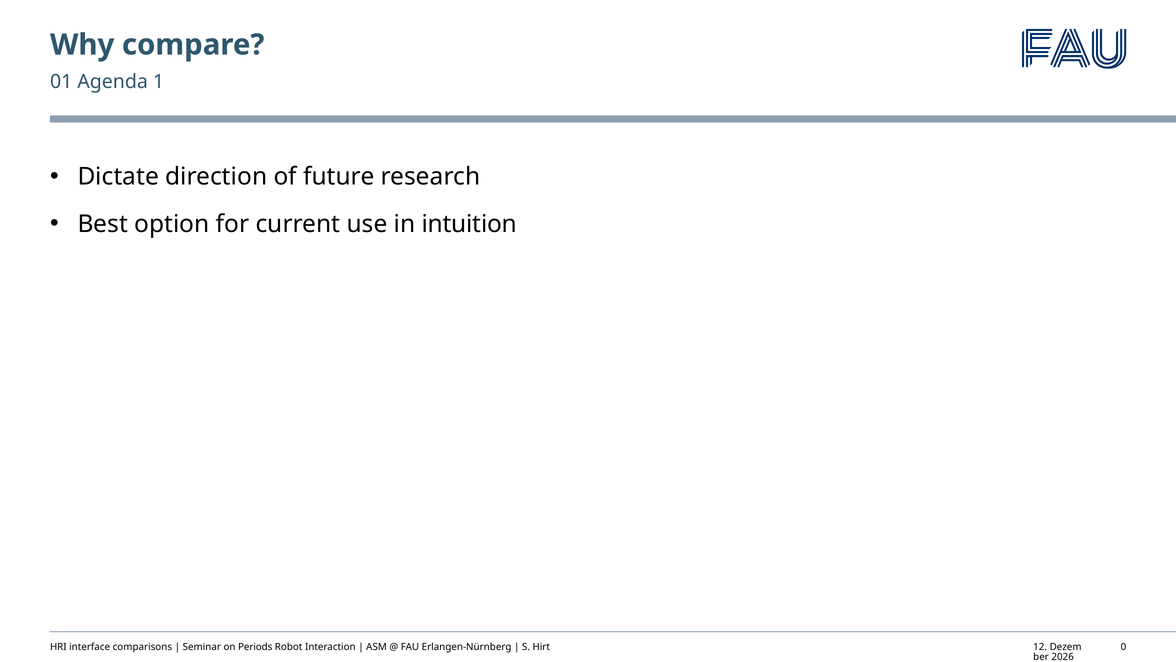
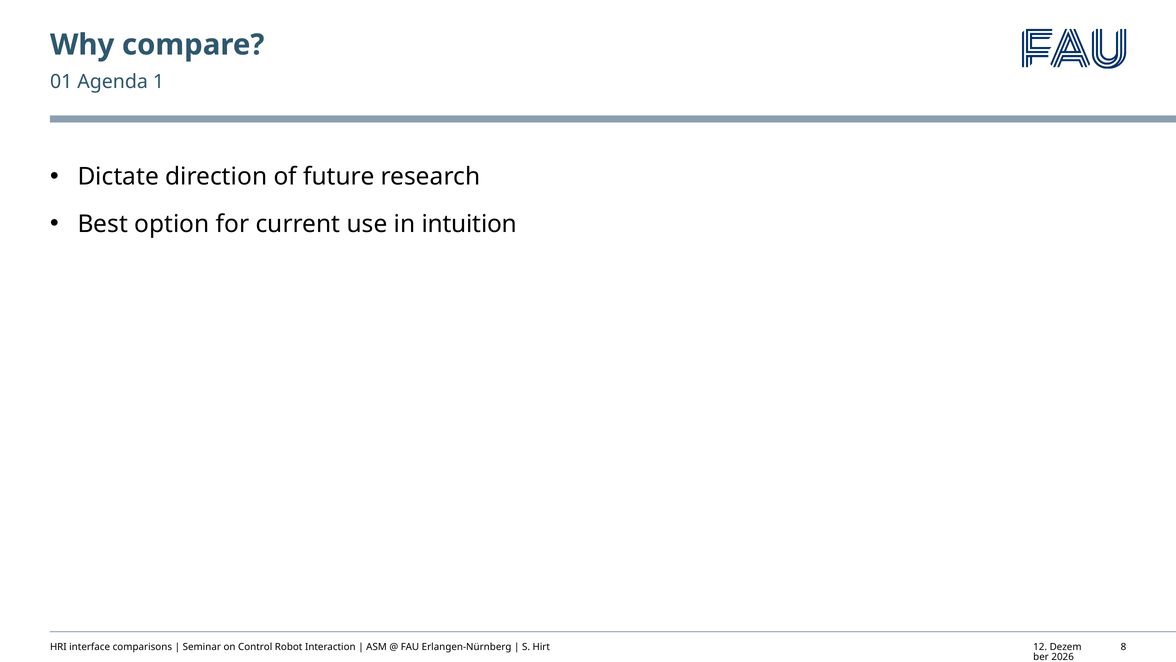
Periods: Periods -> Control (255, 647)
0: 0 -> 8 (1123, 647)
